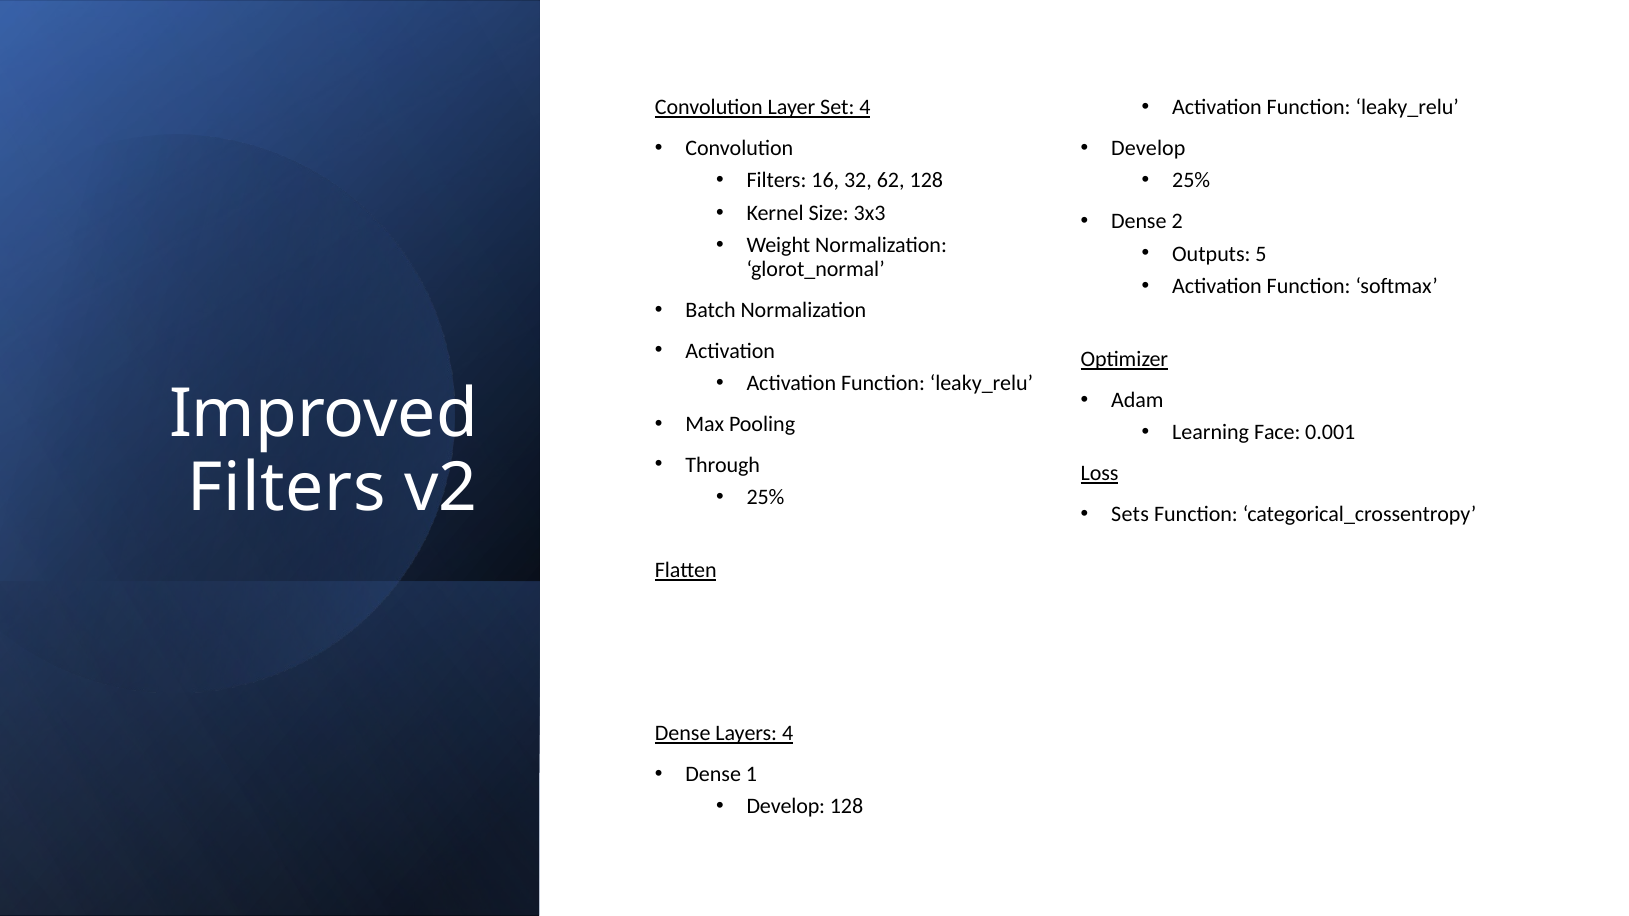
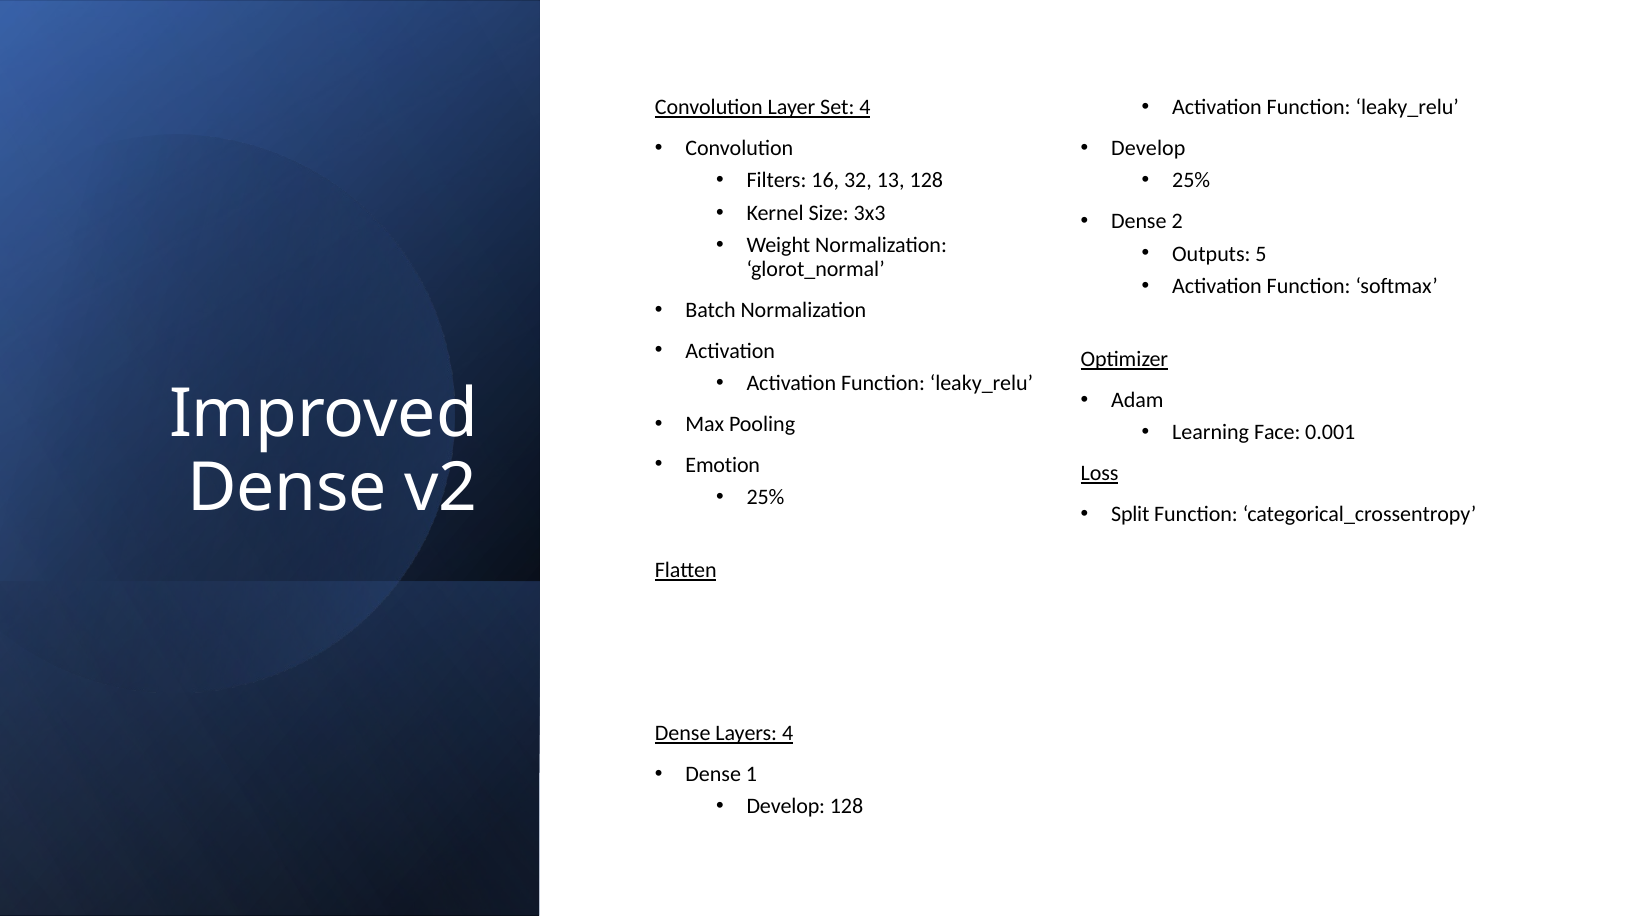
62: 62 -> 13 (891, 181)
Through: Through -> Emotion (723, 465)
Filters: Filters -> Dense (287, 488)
Sets: Sets -> Split (1130, 514)
